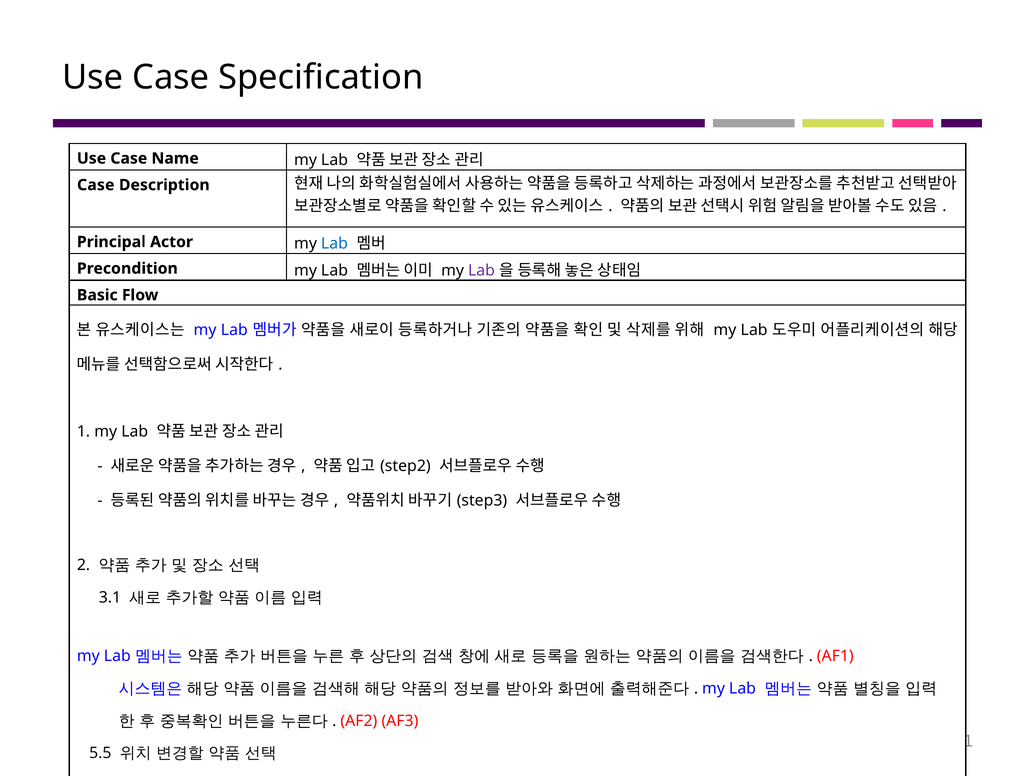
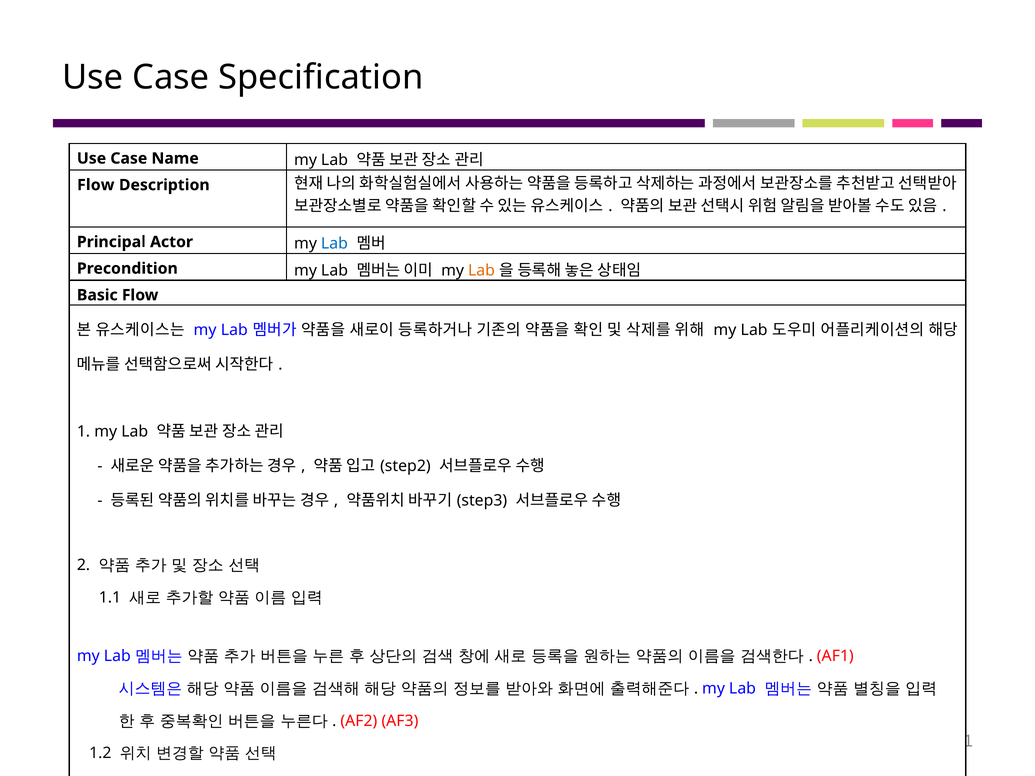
Case: Case -> Flow (96, 185)
Lab colour: purple -> orange (481, 270)
3.1: 3.1 -> 1.1 (110, 598)
5.5: 5.5 -> 1.2 (100, 753)
